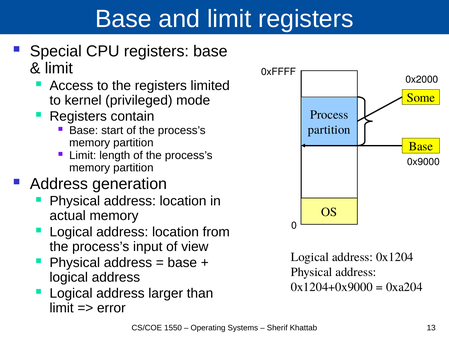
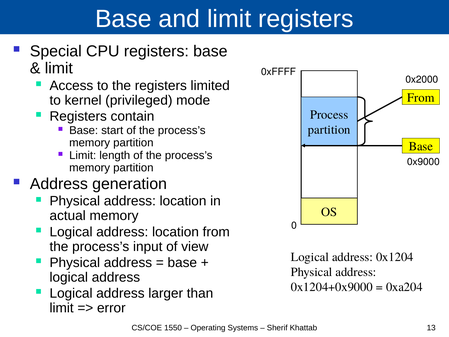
Some: Some -> From (421, 98)
